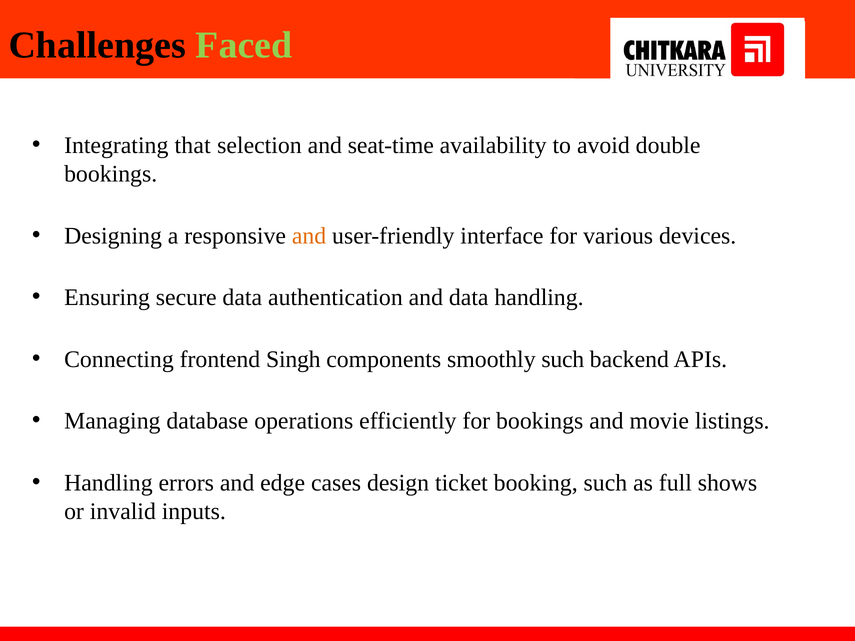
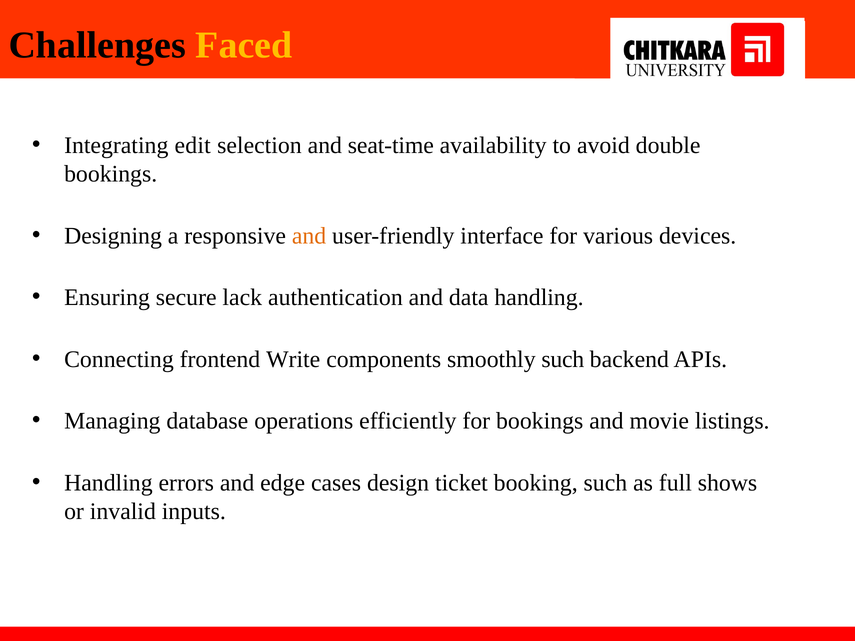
Faced colour: light green -> yellow (244, 45)
that: that -> edit (193, 146)
secure data: data -> lack (242, 298)
Singh: Singh -> Write (293, 359)
